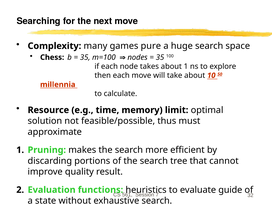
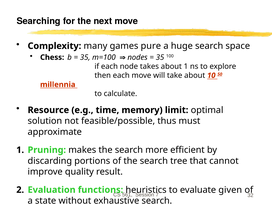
guide: guide -> given (230, 190)
